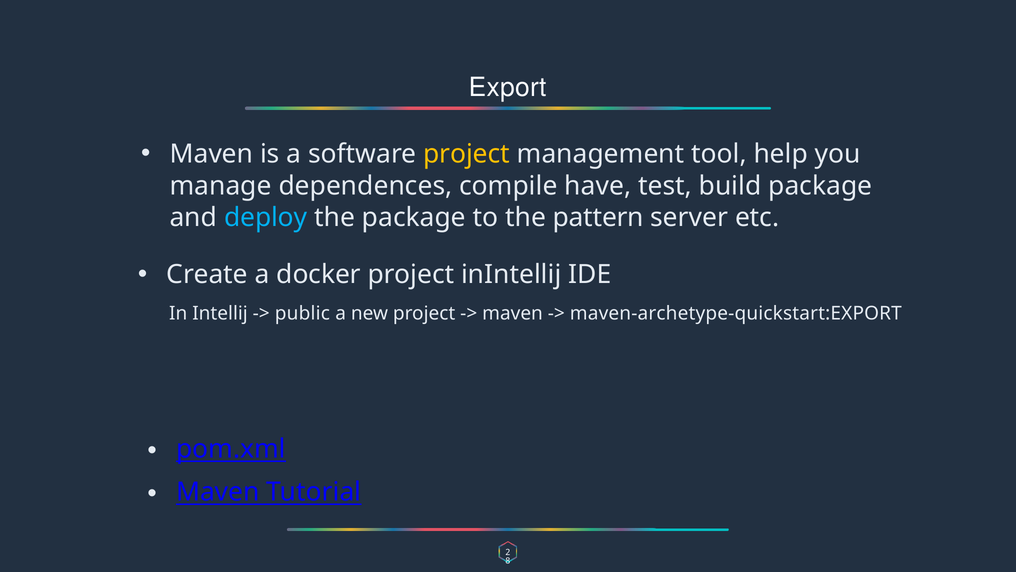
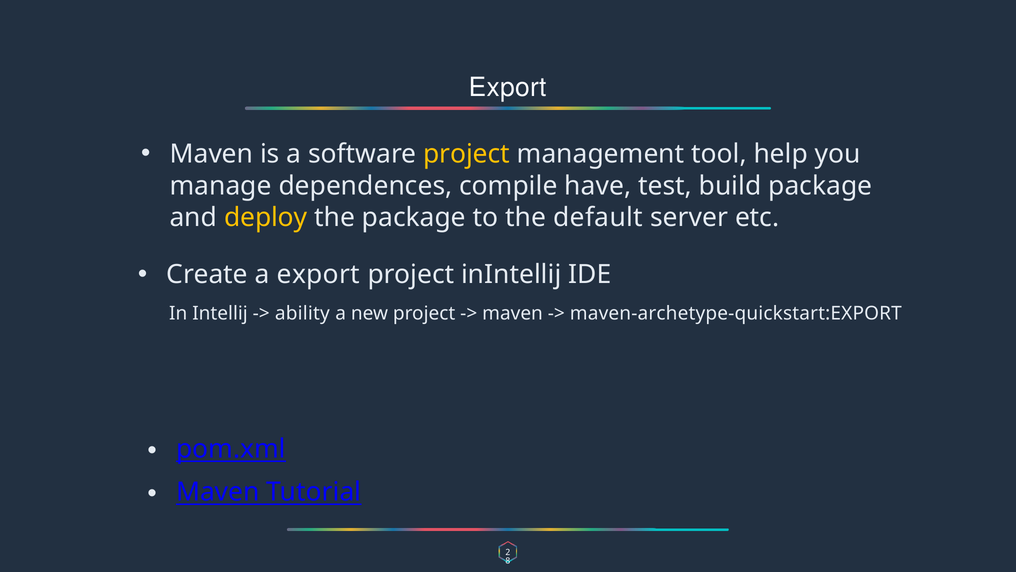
deploy colour: light blue -> yellow (266, 217)
pattern: pattern -> default (598, 217)
a docker: docker -> export (318, 274)
public: public -> ability (302, 313)
